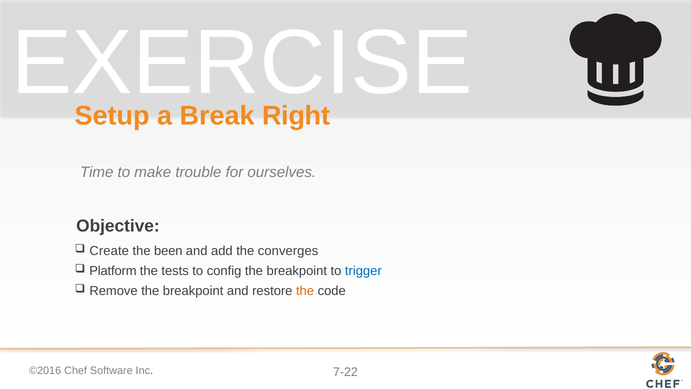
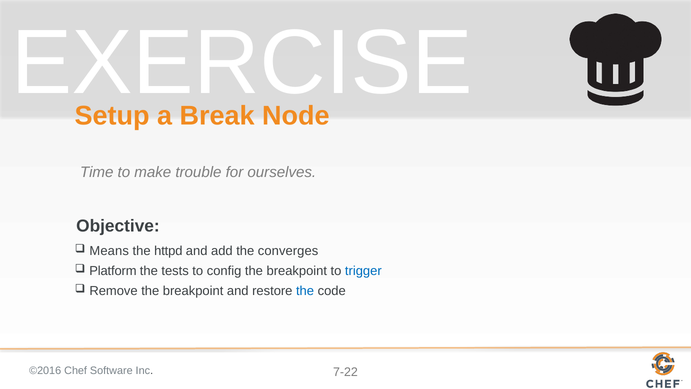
Right: Right -> Node (296, 116)
Create: Create -> Means (109, 251)
been: been -> httpd (168, 251)
the colour: orange -> blue (305, 291)
